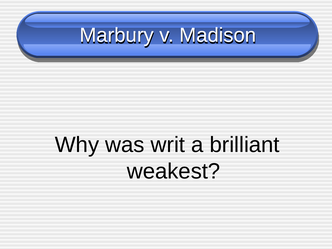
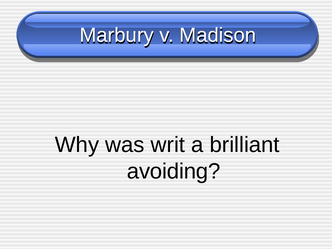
weakest: weakest -> avoiding (174, 171)
